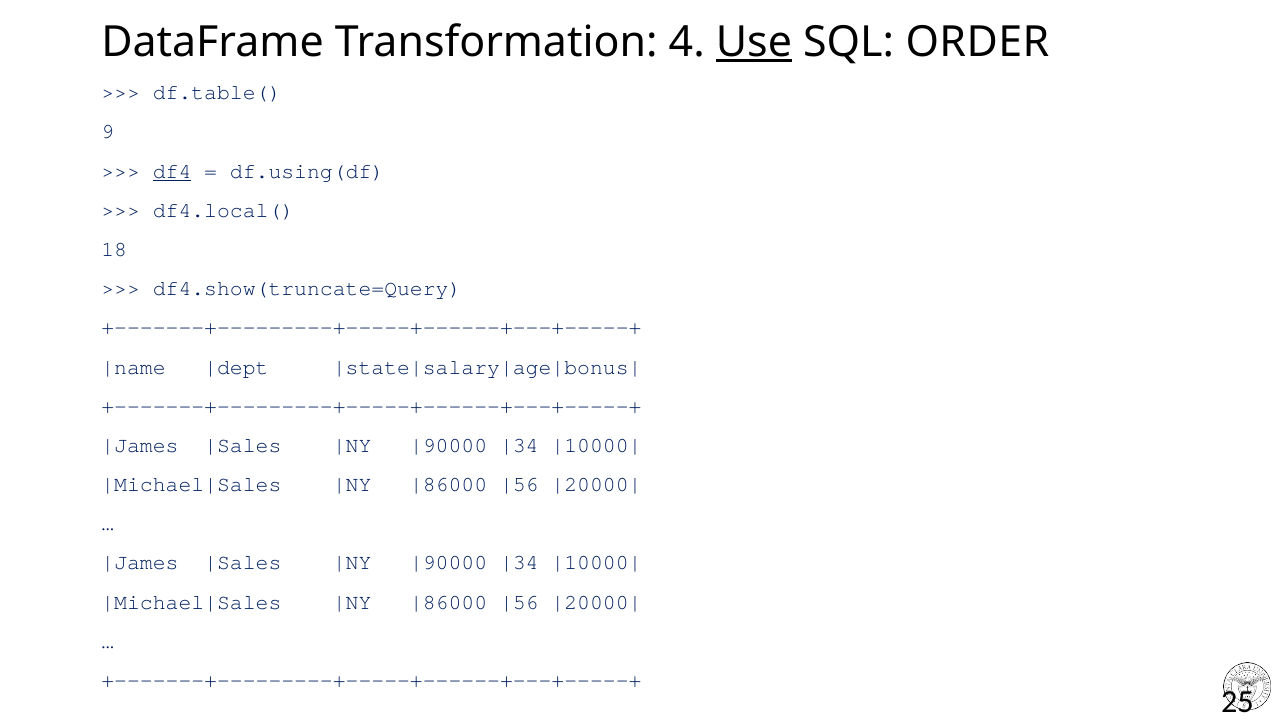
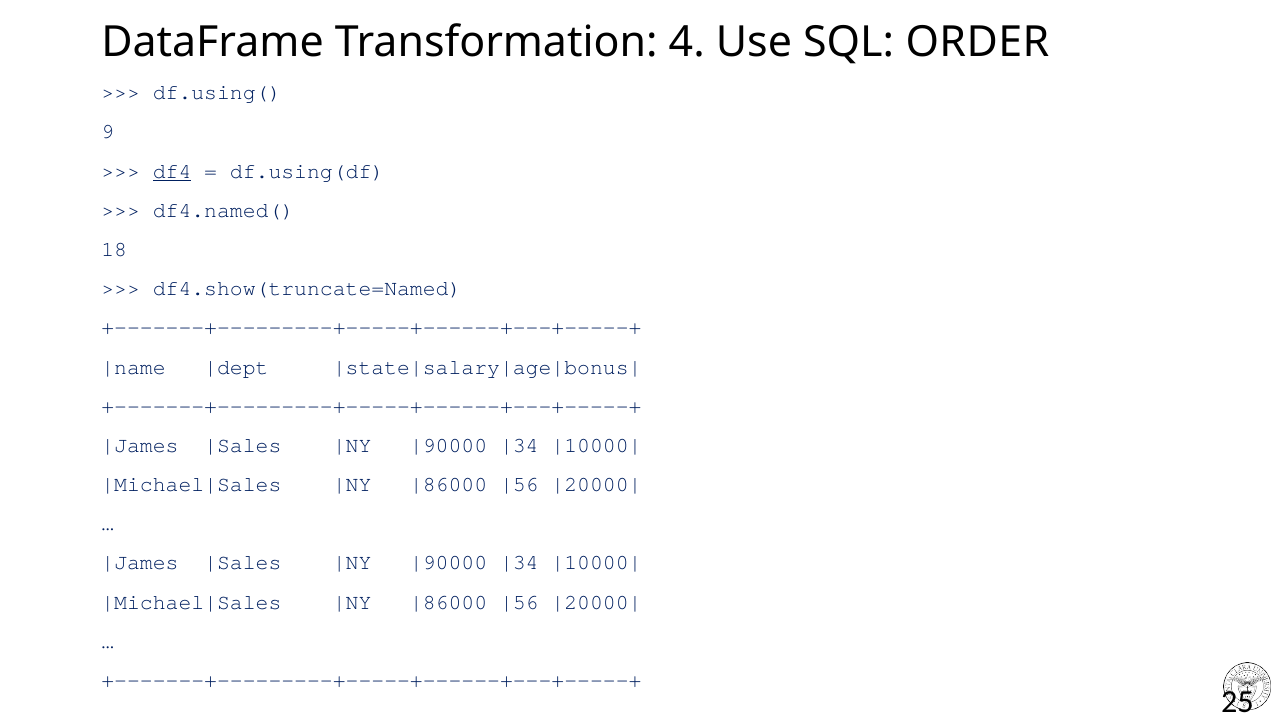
Use underline: present -> none (754, 42)
df.table(: df.table( -> df.using( (217, 93)
df4.local(: df4.local( -> df4.named( (224, 210)
df4.show(truncate=Query: df4.show(truncate=Query -> df4.show(truncate=Named (307, 289)
